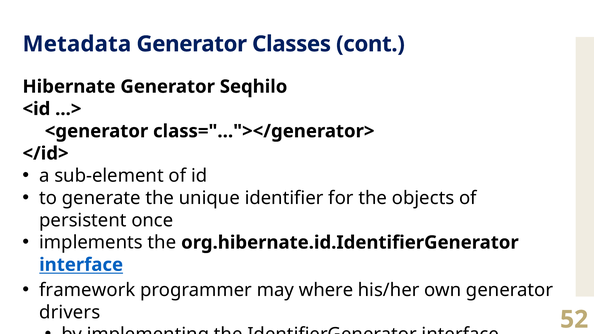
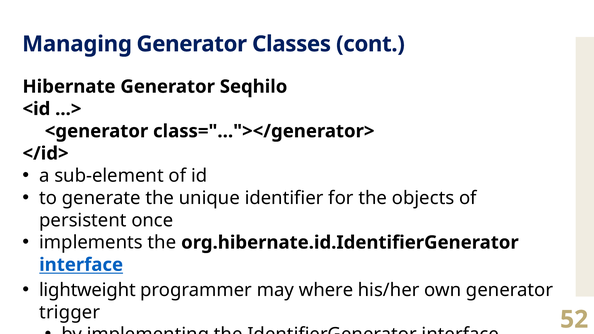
Metadata: Metadata -> Managing (77, 44)
framework: framework -> lightweight (87, 290)
drivers: drivers -> trigger (70, 312)
